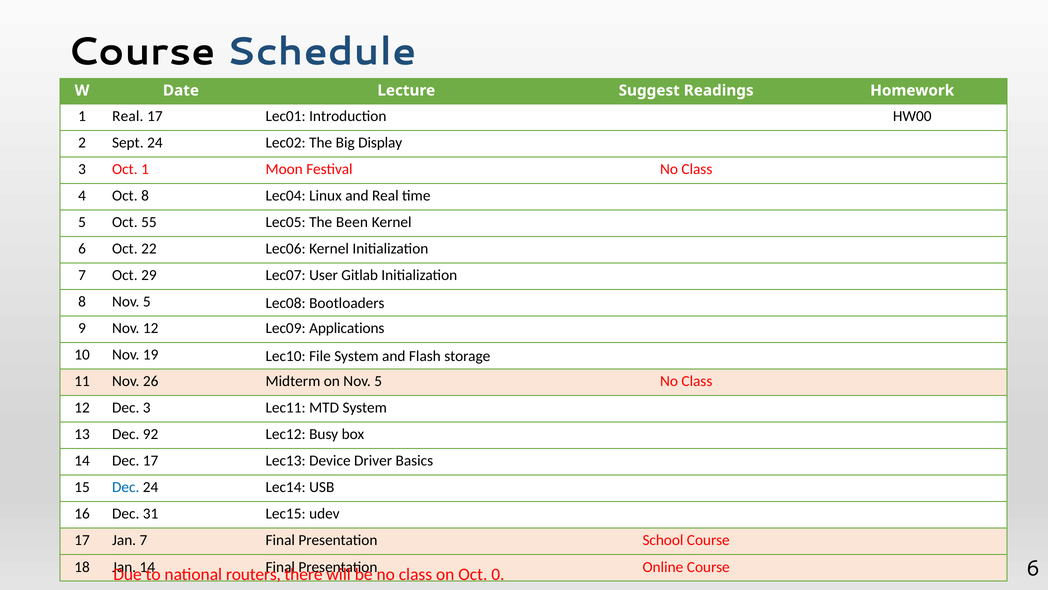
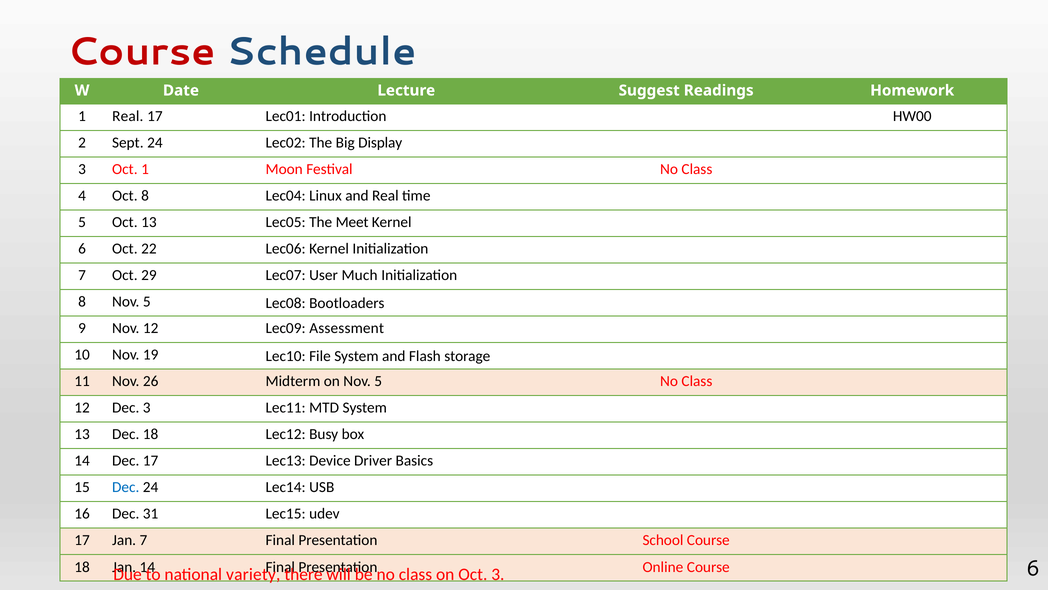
Course colour: black -> red (142, 52)
Oct 55: 55 -> 13 (149, 222)
Been: Been -> Meet (352, 222)
Gitlab: Gitlab -> Much (360, 275)
Applications: Applications -> Assessment (347, 328)
Dec 92: 92 -> 18 (151, 434)
routers: routers -> variety (253, 574)
Oct 0: 0 -> 3 (498, 574)
